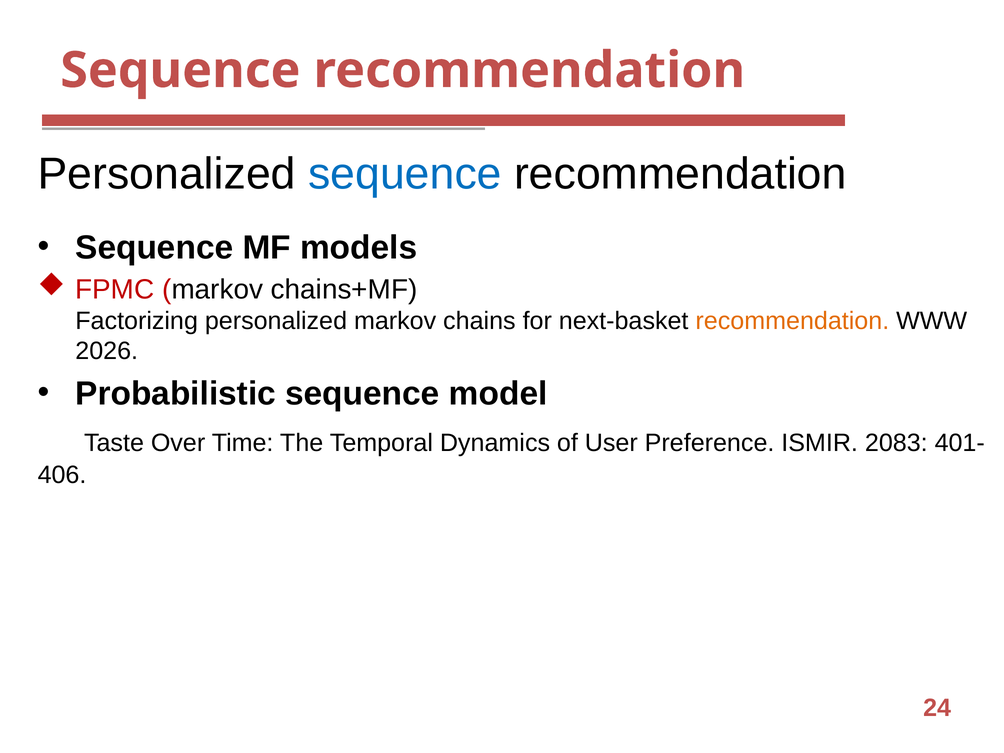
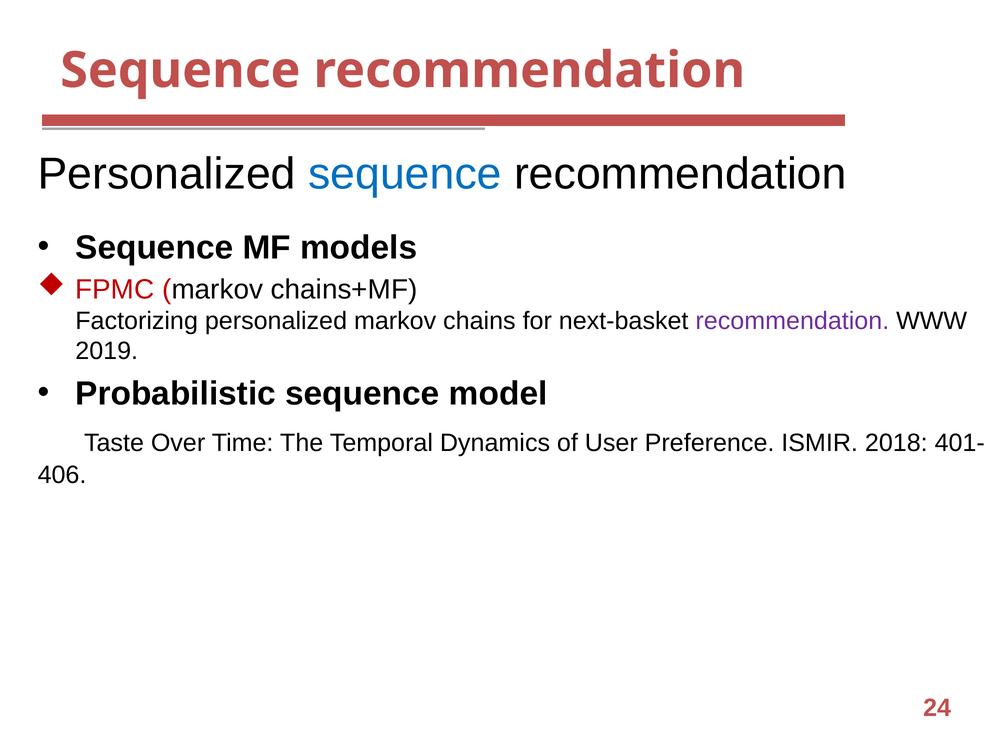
recommendation colour: orange -> purple (792, 321)
2026: 2026 -> 2019 (107, 351)
2083: 2083 -> 2018 (896, 443)
